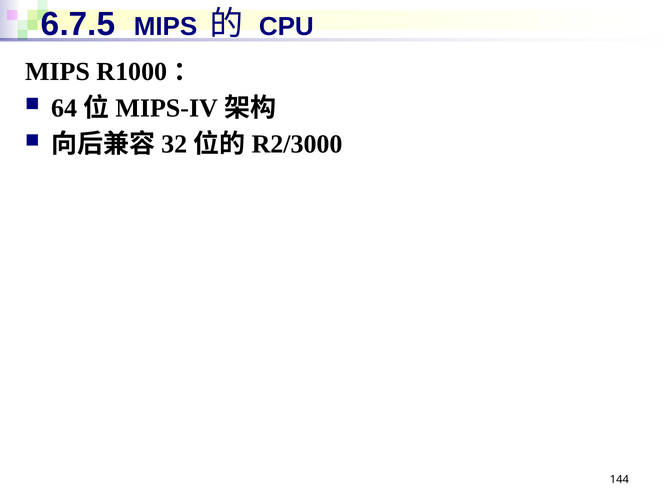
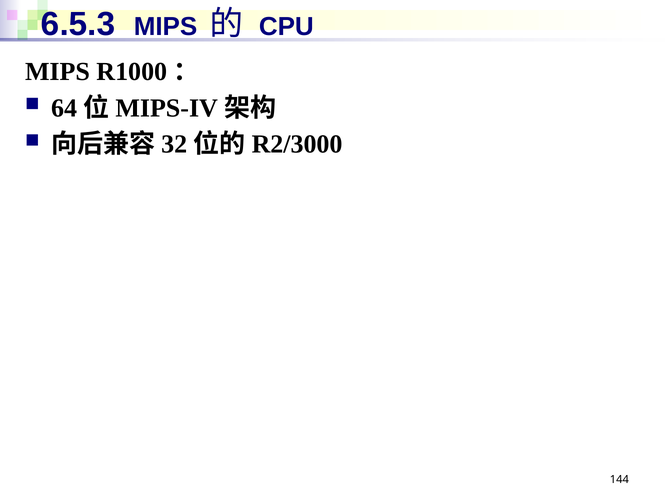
6.7.5: 6.7.5 -> 6.5.3 (78, 24)
